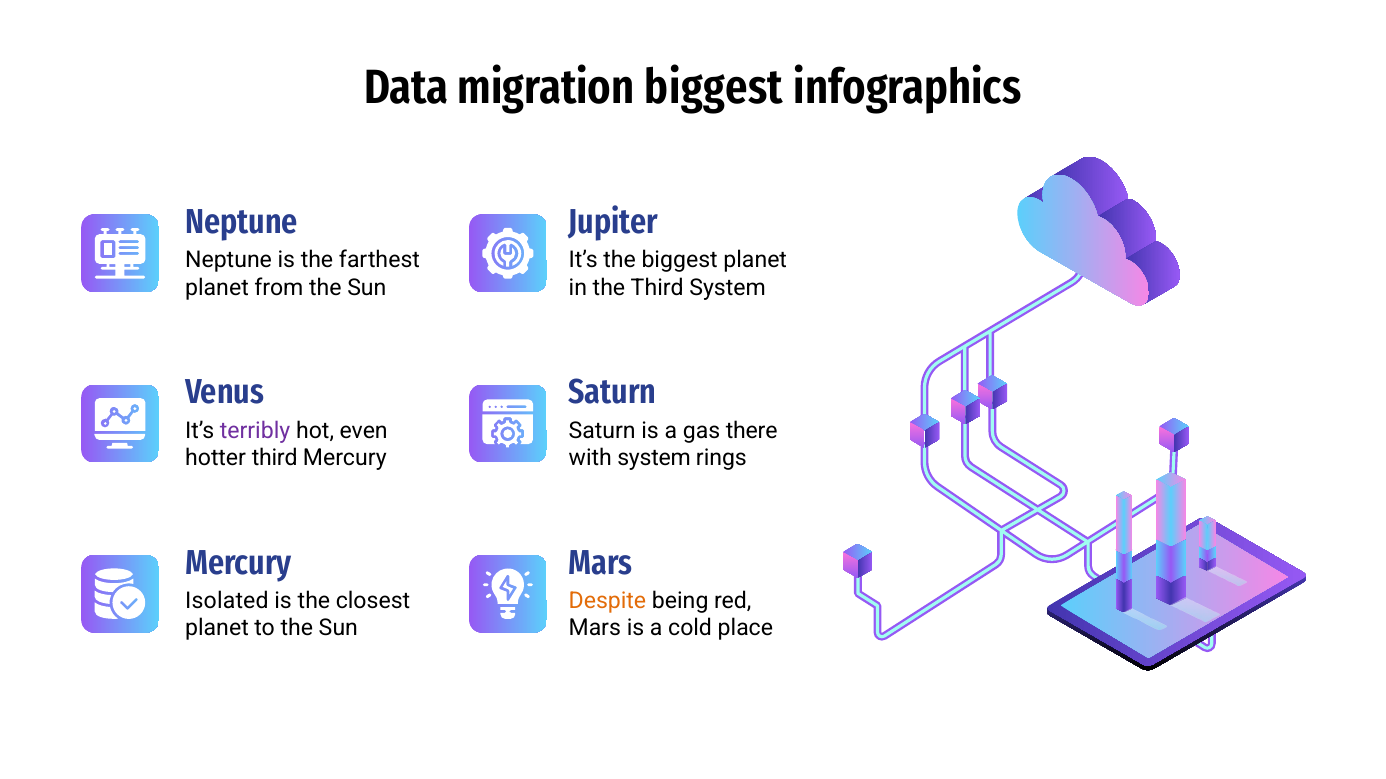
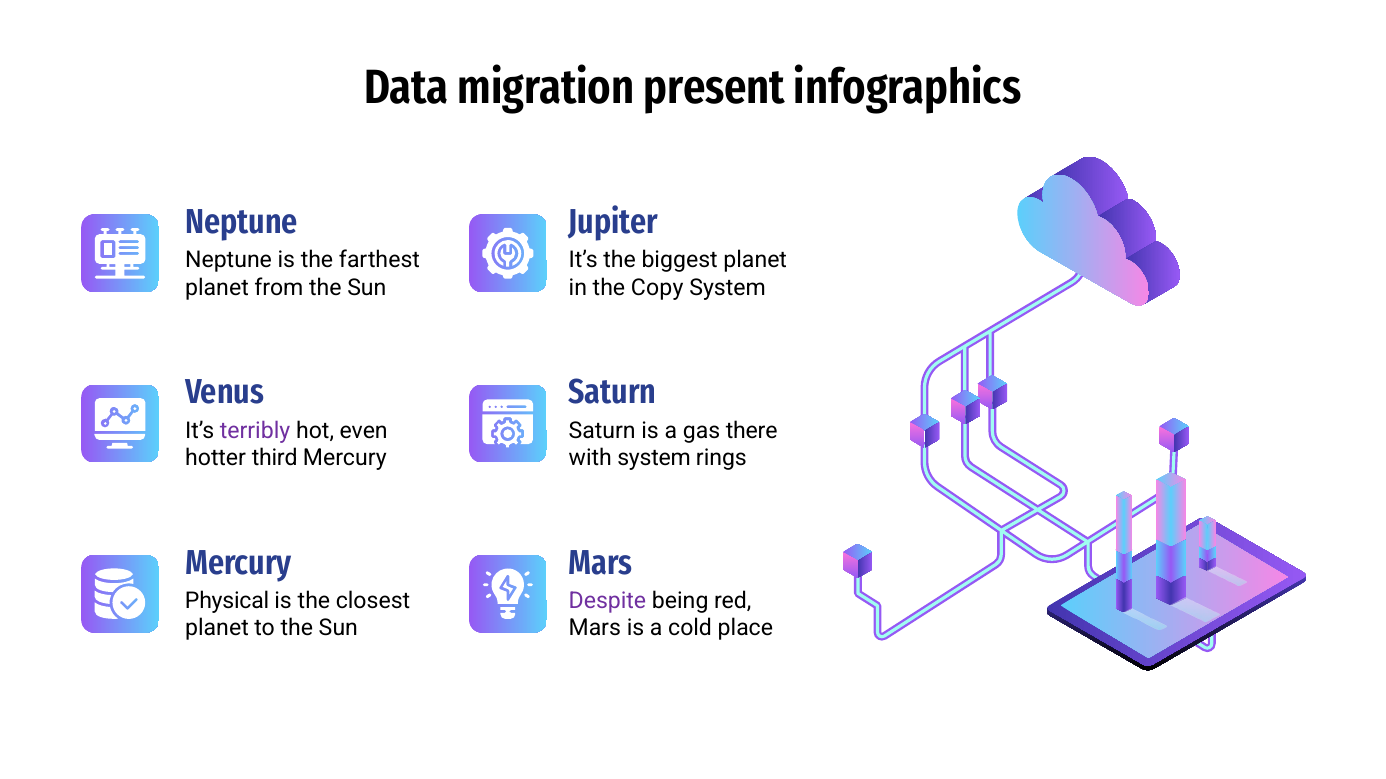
migration biggest: biggest -> present (714, 88)
the Third: Third -> Copy (657, 288)
Isolated: Isolated -> Physical (227, 601)
Despite colour: orange -> purple (607, 601)
